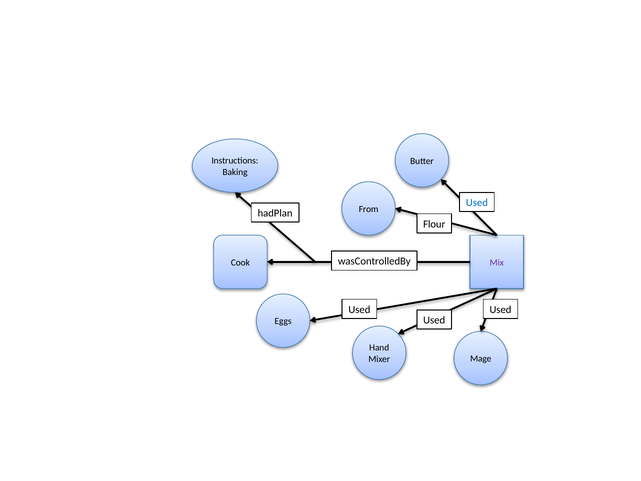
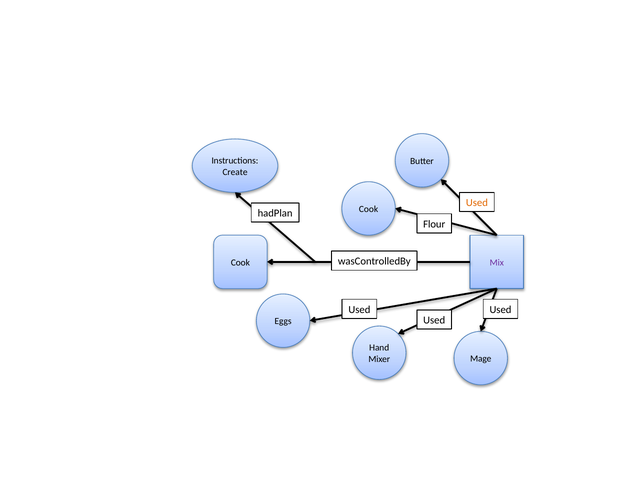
Baking: Baking -> Create (235, 172)
Used colour: blue -> orange (477, 203)
From: From -> Cook (369, 209)
